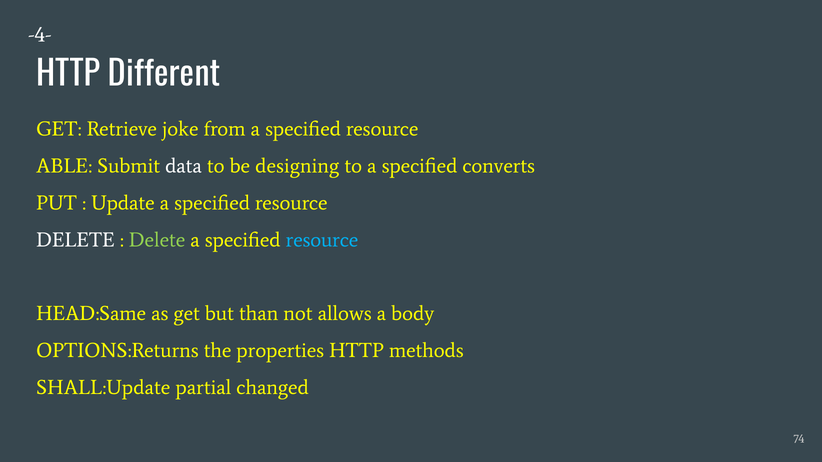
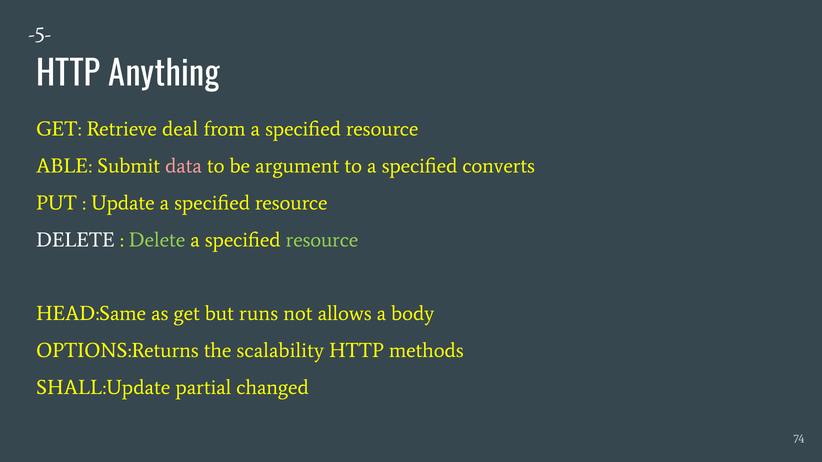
-4-: -4- -> -5- (40, 35)
Different: Different -> Anything (164, 74)
joke: joke -> deal (180, 129)
data colour: white -> pink (184, 166)
designing: designing -> argument (297, 166)
resource colour: light blue -> light green (322, 240)
than: than -> runs (259, 314)
properties: properties -> scalability (280, 351)
